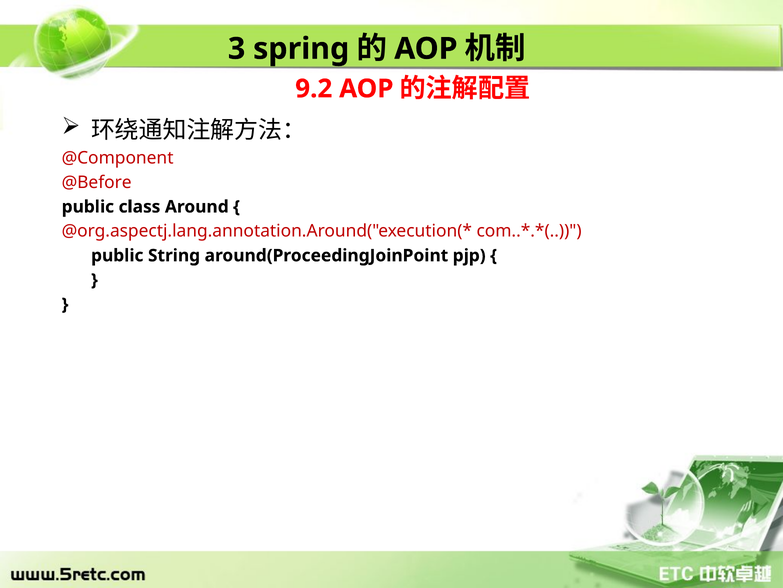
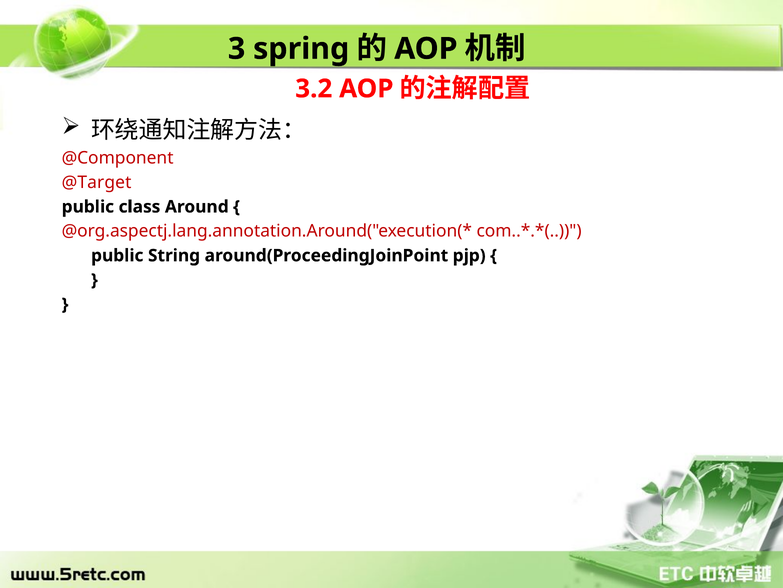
9.2: 9.2 -> 3.2 (314, 89)
@Before: @Before -> @Target (97, 182)
